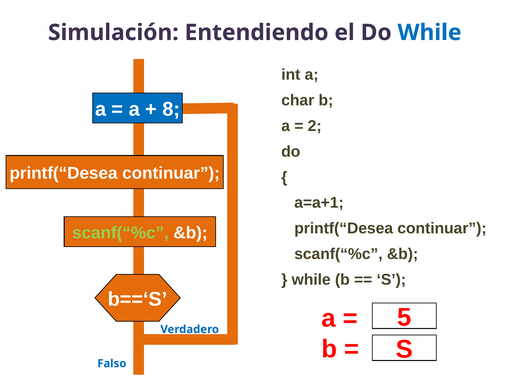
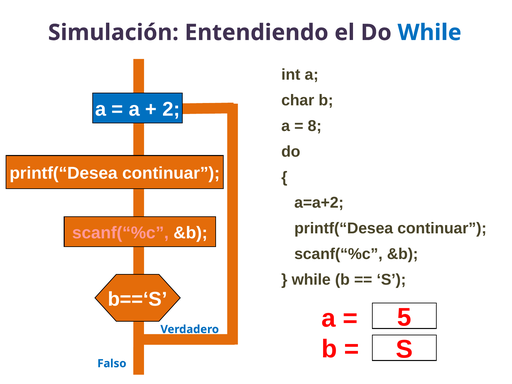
8: 8 -> 2 (171, 109)
2: 2 -> 8 (315, 126)
a=a+1: a=a+1 -> a=a+2 (319, 203)
scanf(“%c colour: light green -> pink (120, 233)
